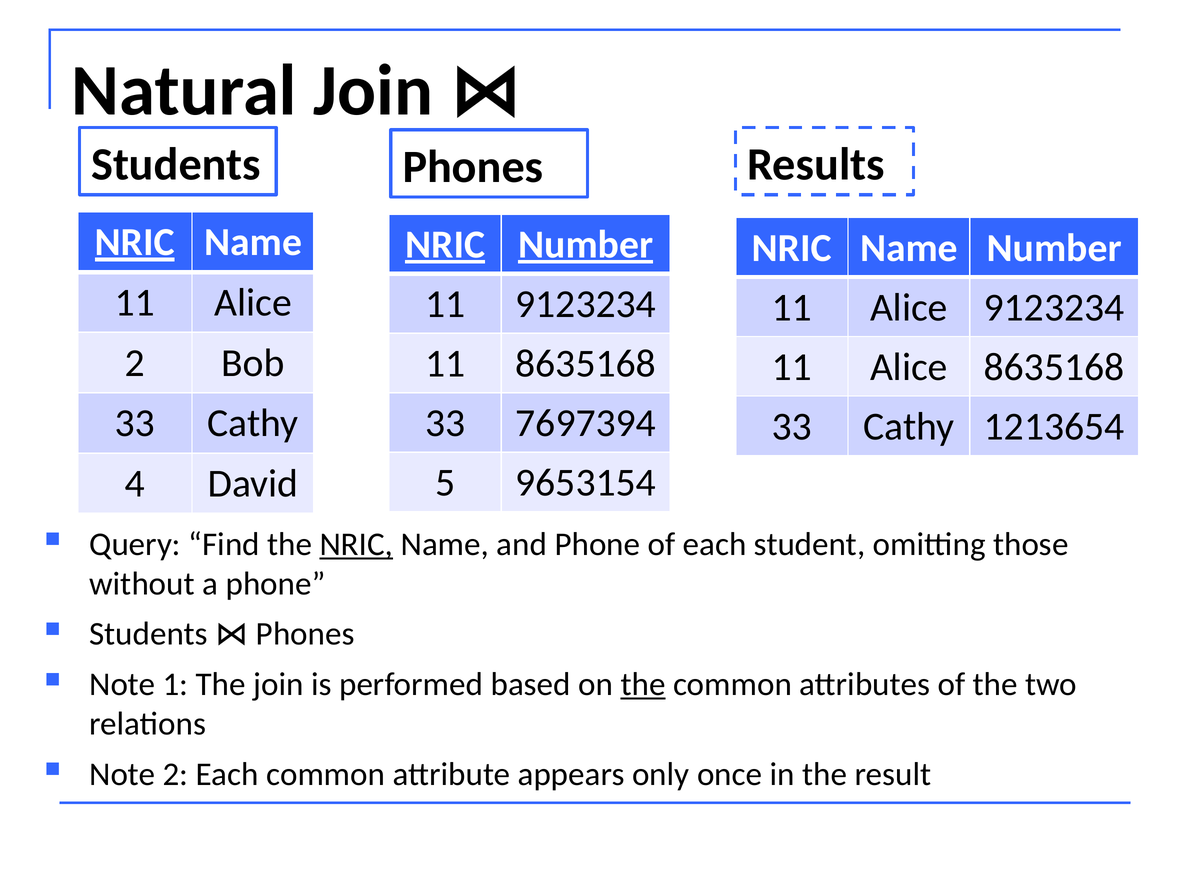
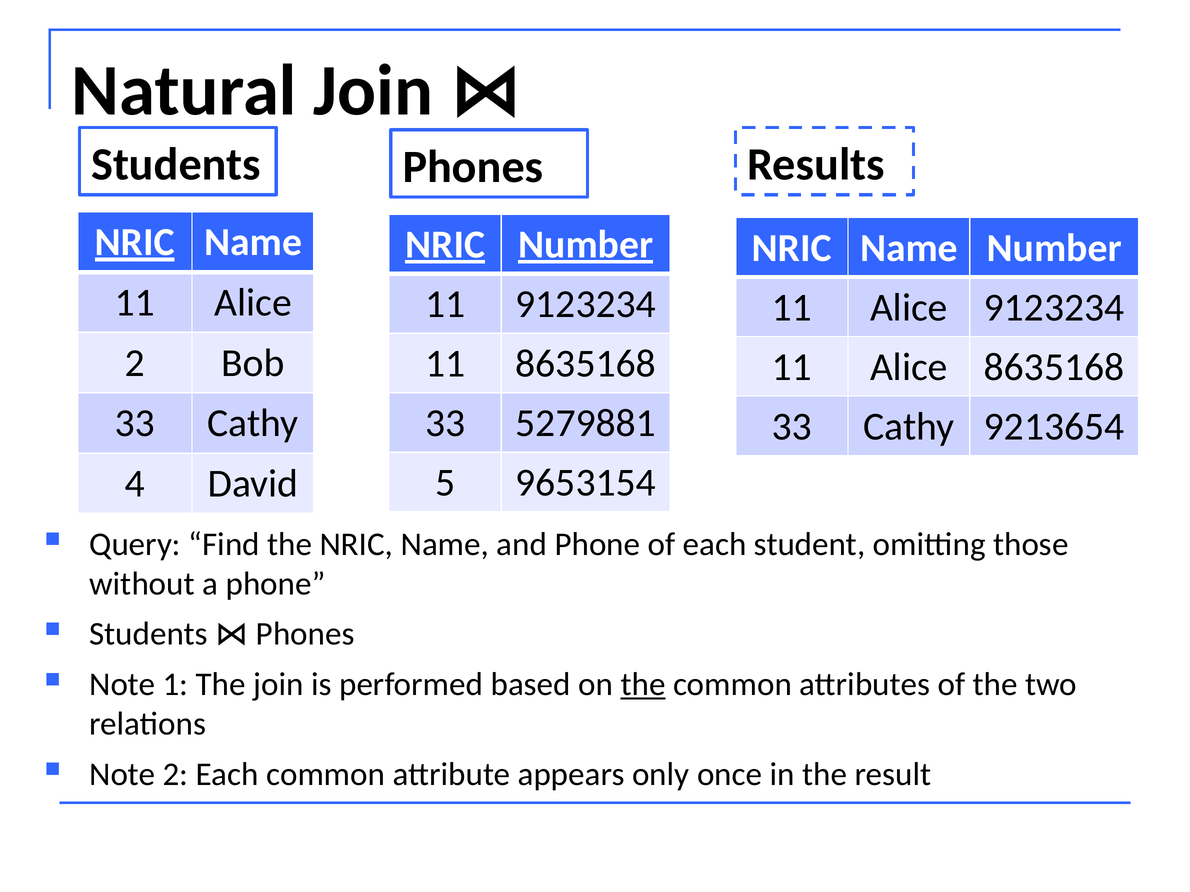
7697394: 7697394 -> 5279881 (586, 424)
1213654: 1213654 -> 9213654 (1054, 427)
NRIC underline: present -> none (356, 544)
